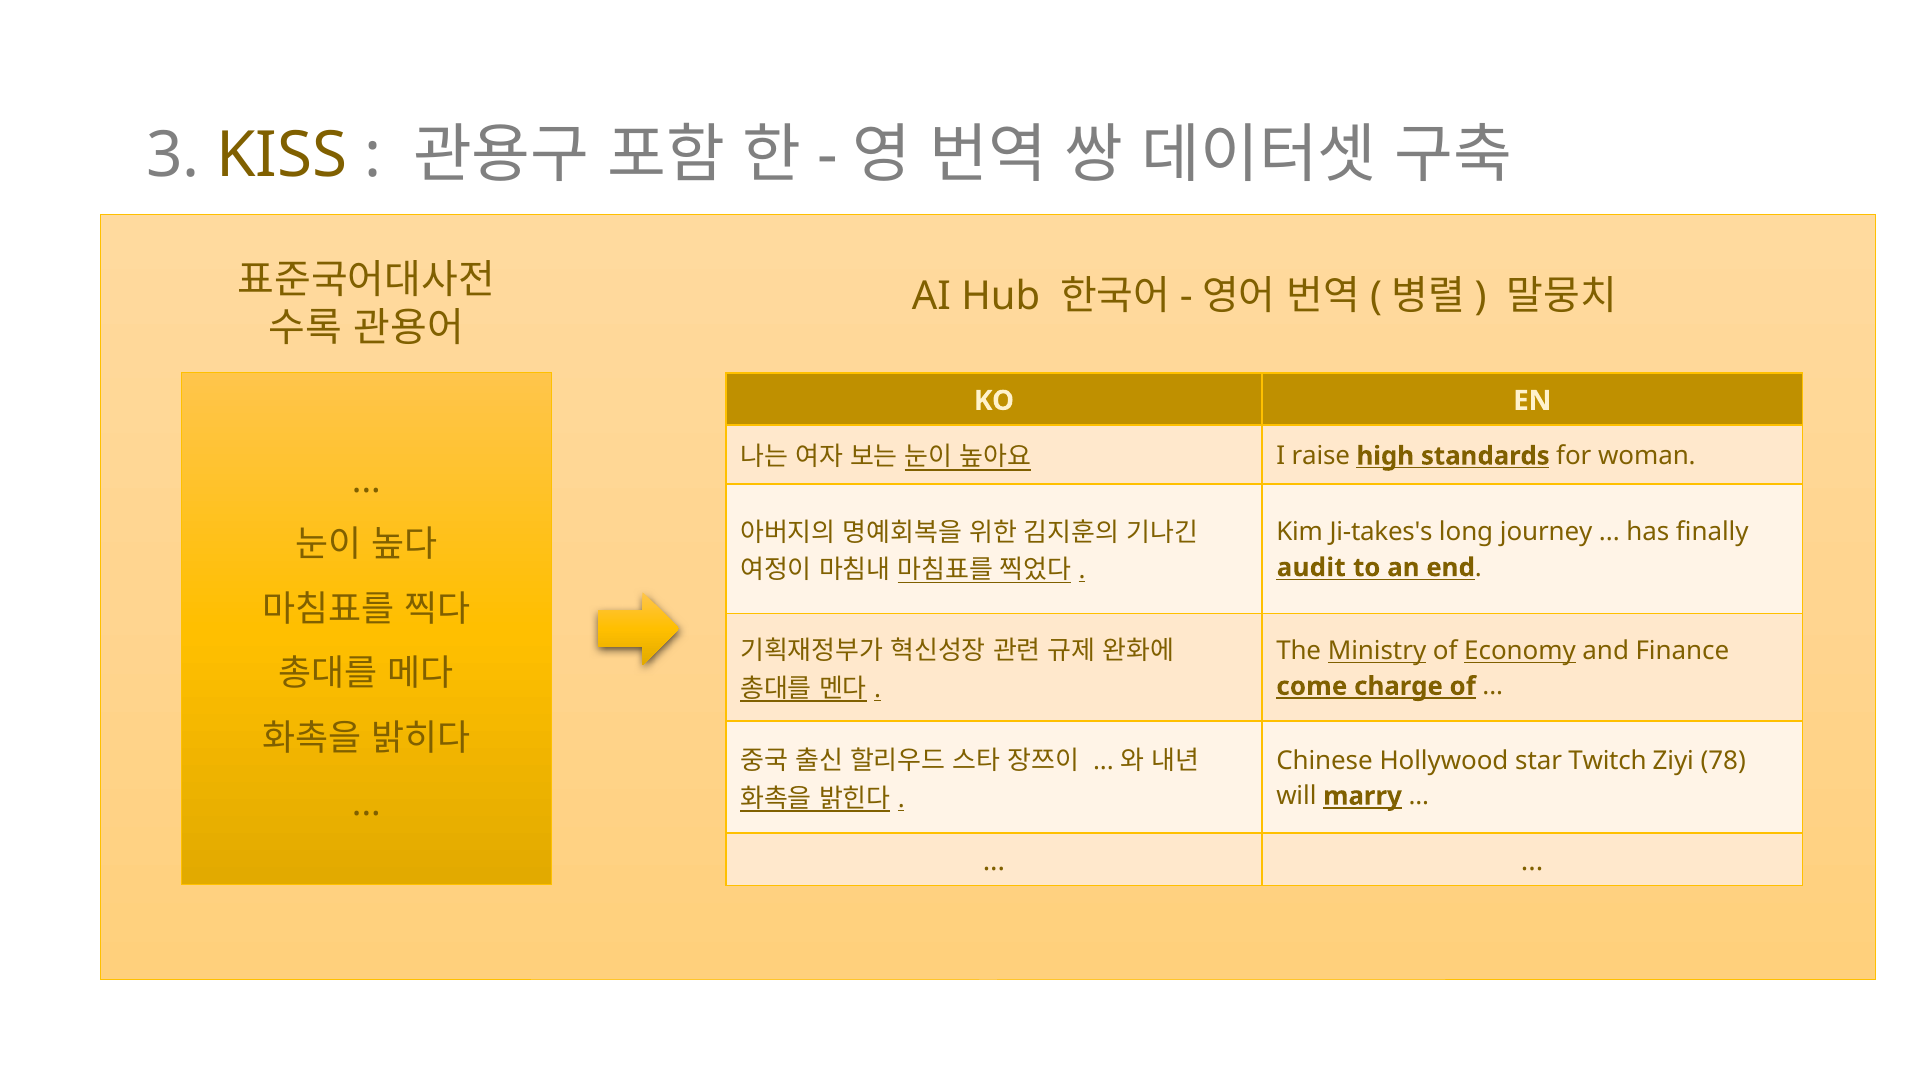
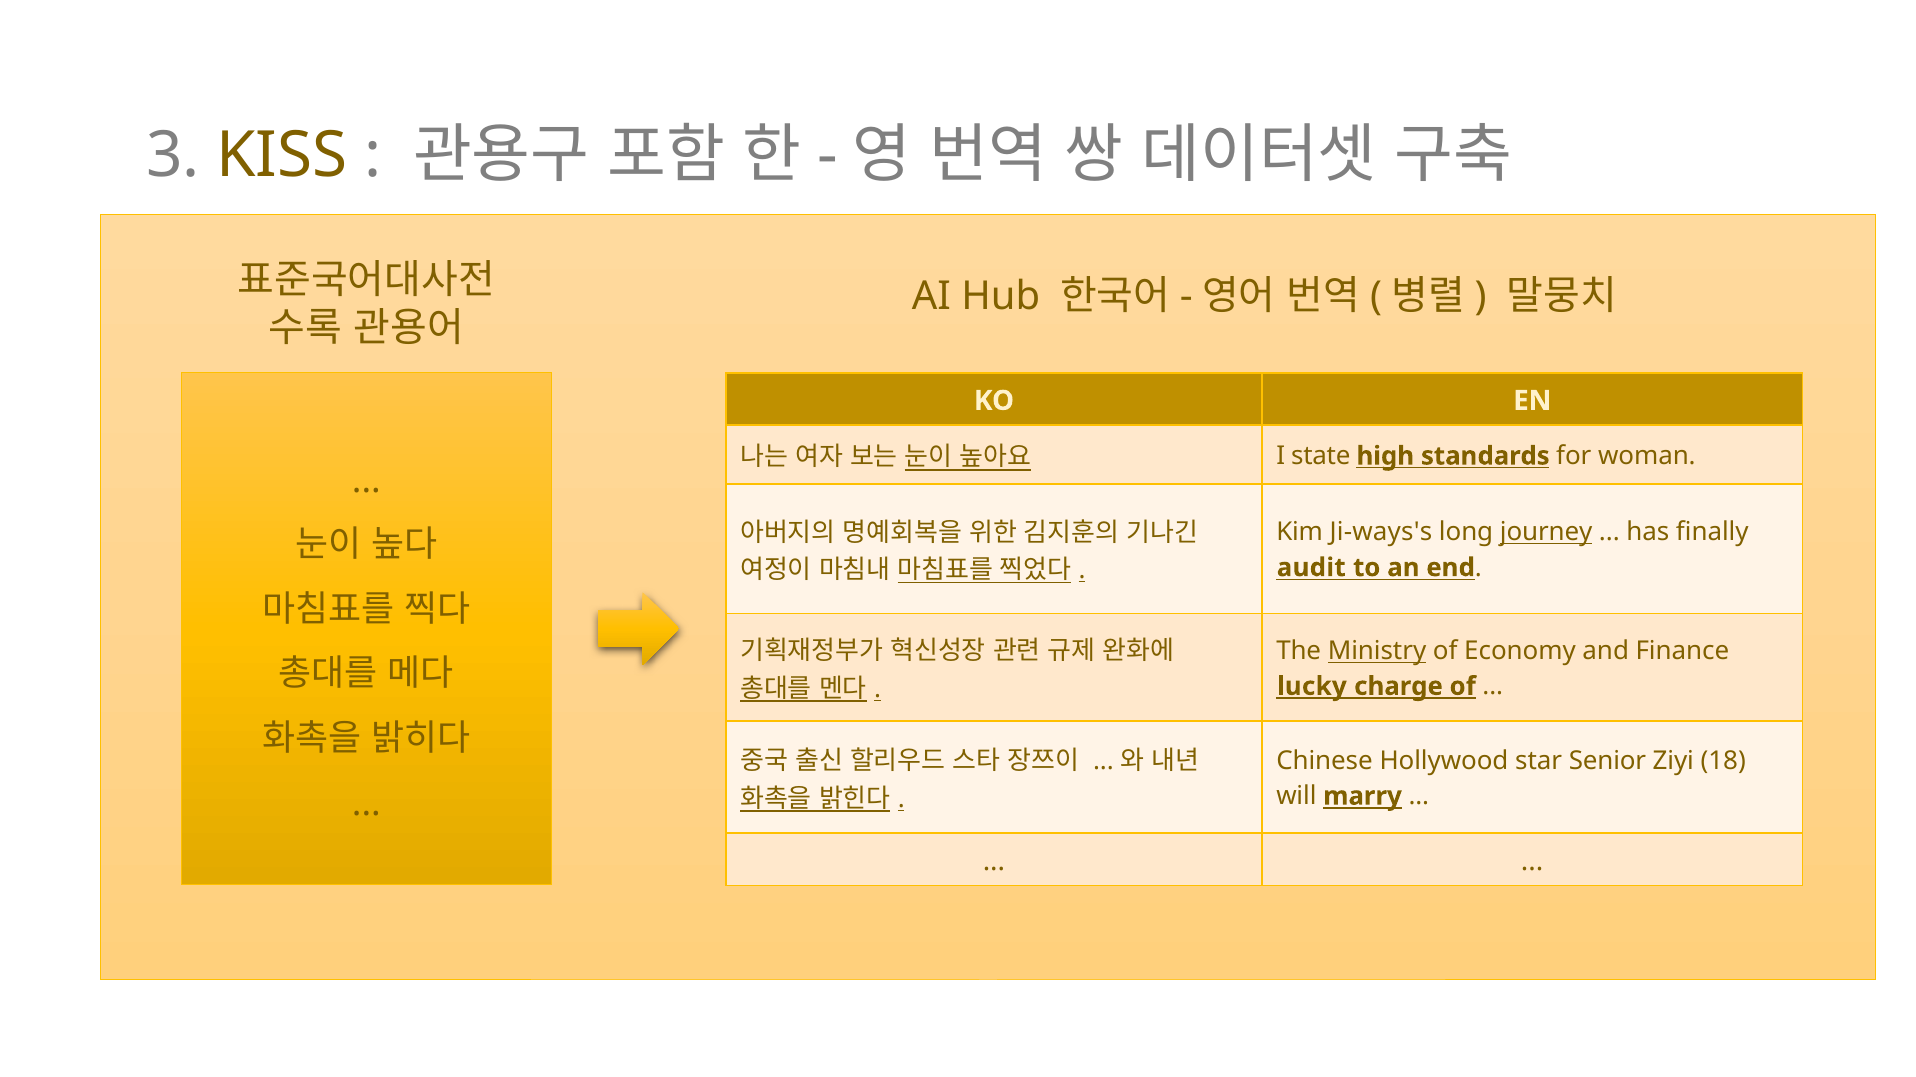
raise: raise -> state (1321, 456)
Ji-takes's: Ji-takes's -> Ji-ways's (1381, 533)
journey underline: none -> present (1546, 533)
Economy underline: present -> none (1520, 652)
come: come -> lucky (1312, 687)
Twitch: Twitch -> Senior (1607, 761)
78: 78 -> 18 (1723, 761)
